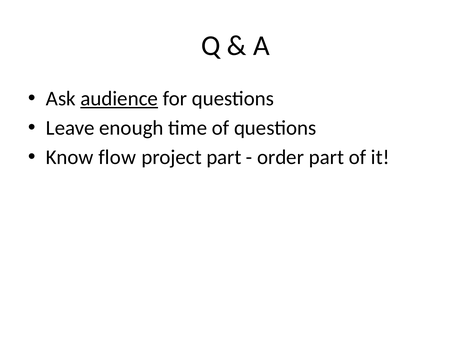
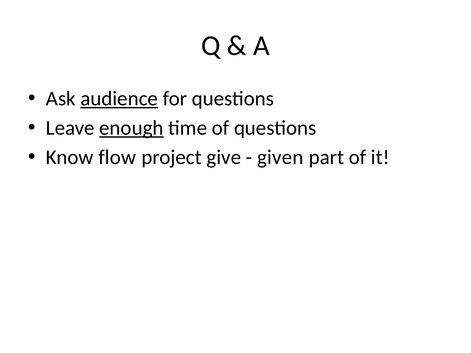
enough underline: none -> present (131, 128)
project part: part -> give (224, 157)
order: order -> given (280, 157)
